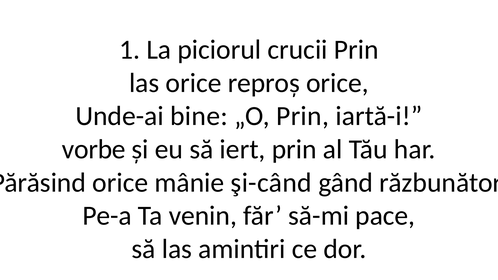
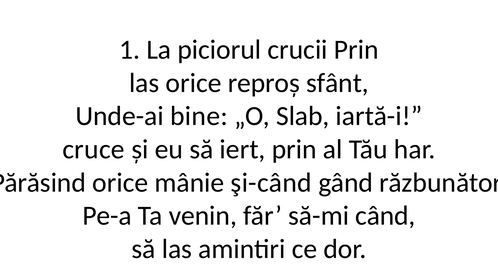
reproș orice: orice -> sfânt (337, 83)
„O Prin: Prin -> Slab (303, 116)
vorbe: vorbe -> cruce (94, 149)
pace: pace -> când (385, 216)
